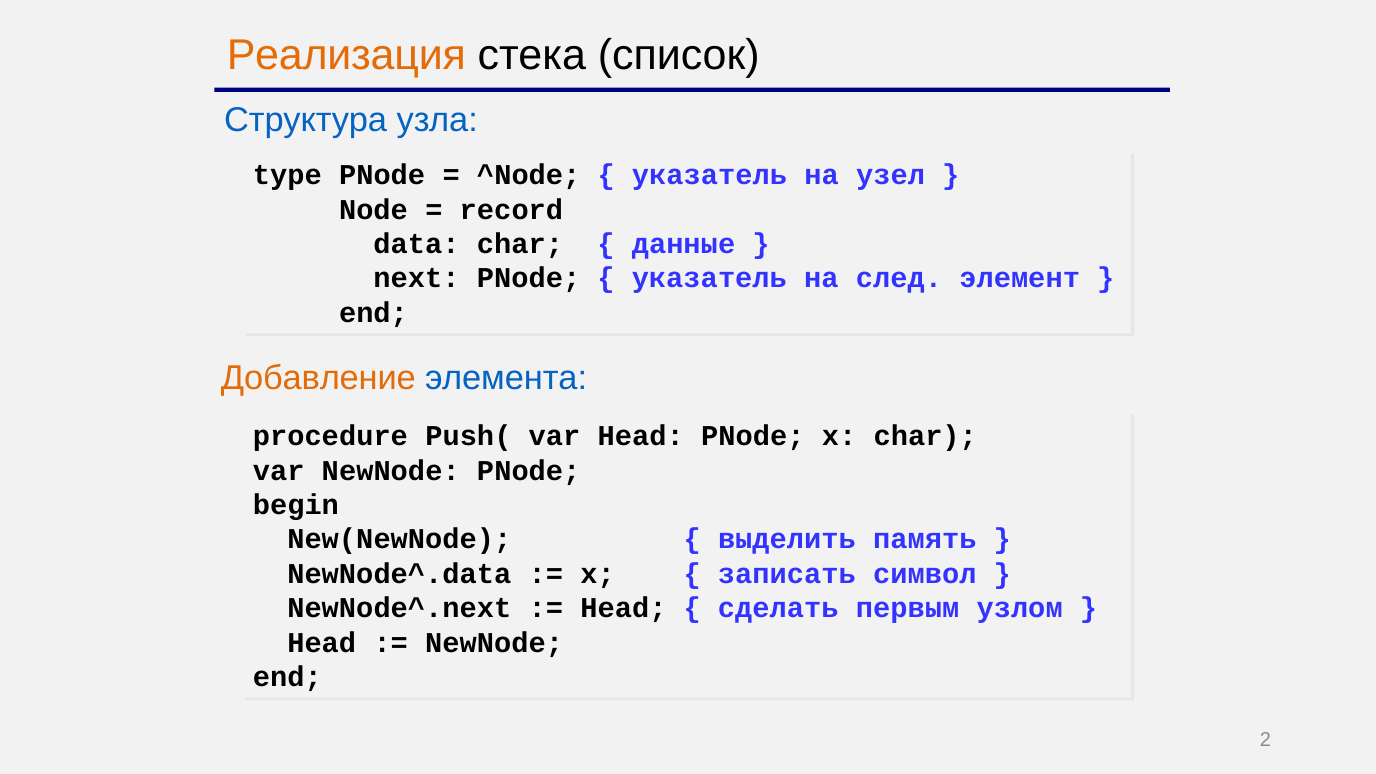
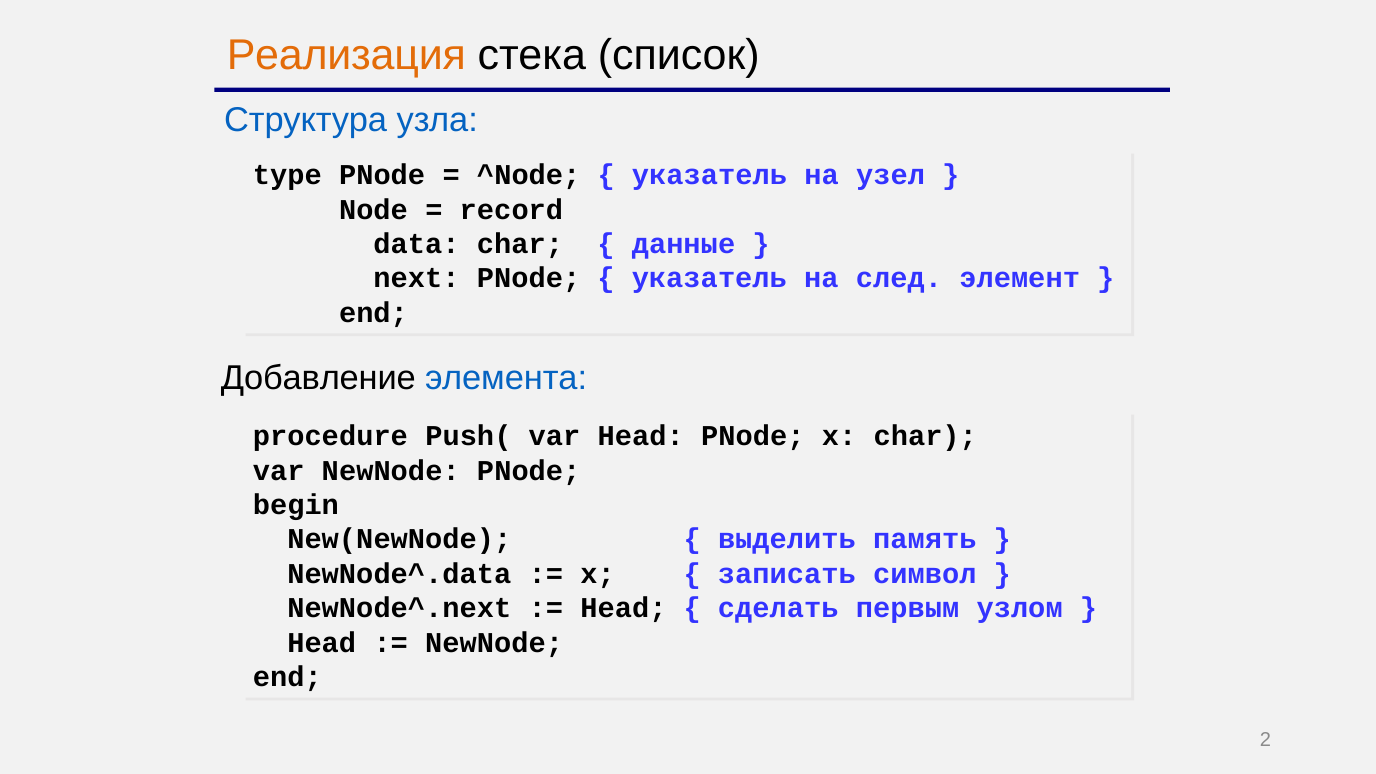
Добавление colour: orange -> black (318, 378)
